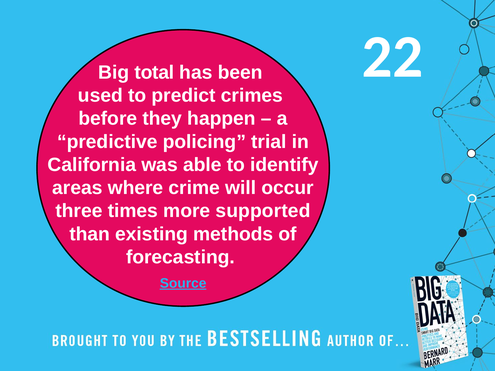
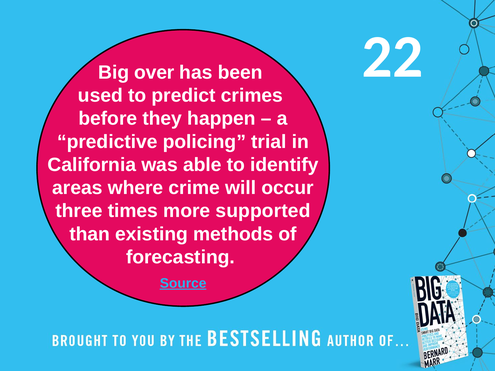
total: total -> over (154, 72)
